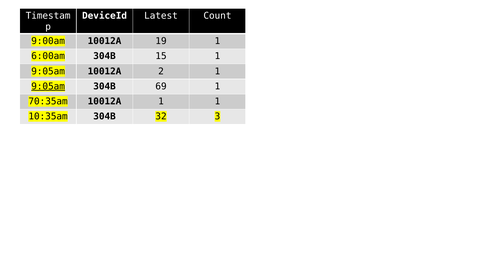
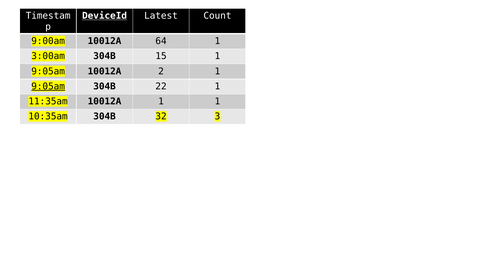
DeviceId underline: none -> present (105, 16)
19: 19 -> 64 (161, 41)
6:00am: 6:00am -> 3:00am (48, 56)
69: 69 -> 22 (161, 87)
70:35am: 70:35am -> 11:35am (48, 102)
